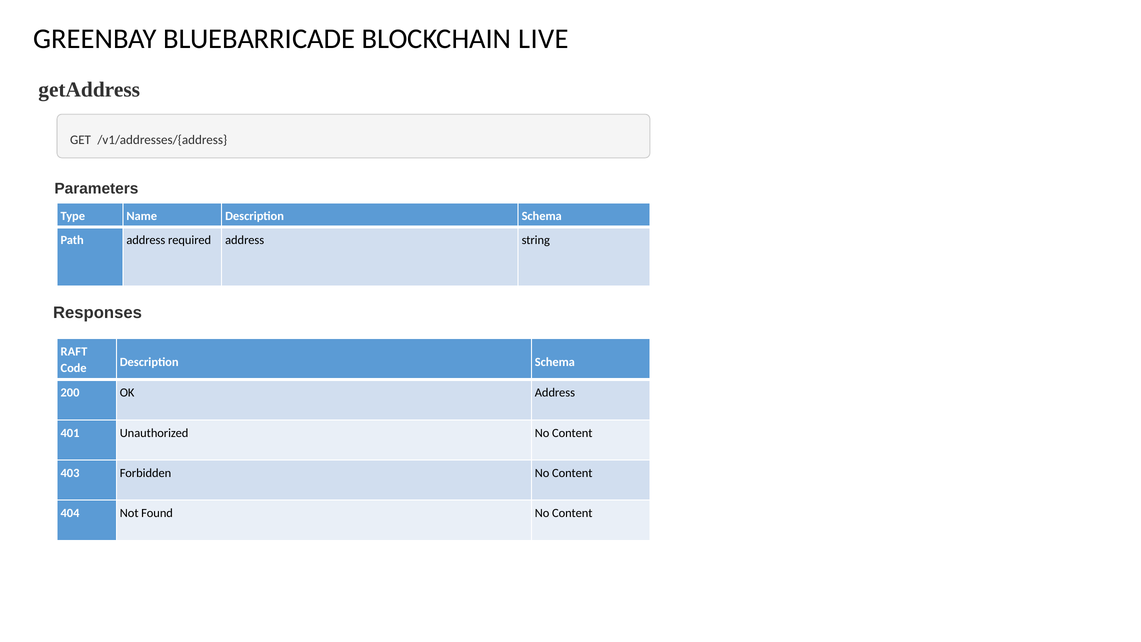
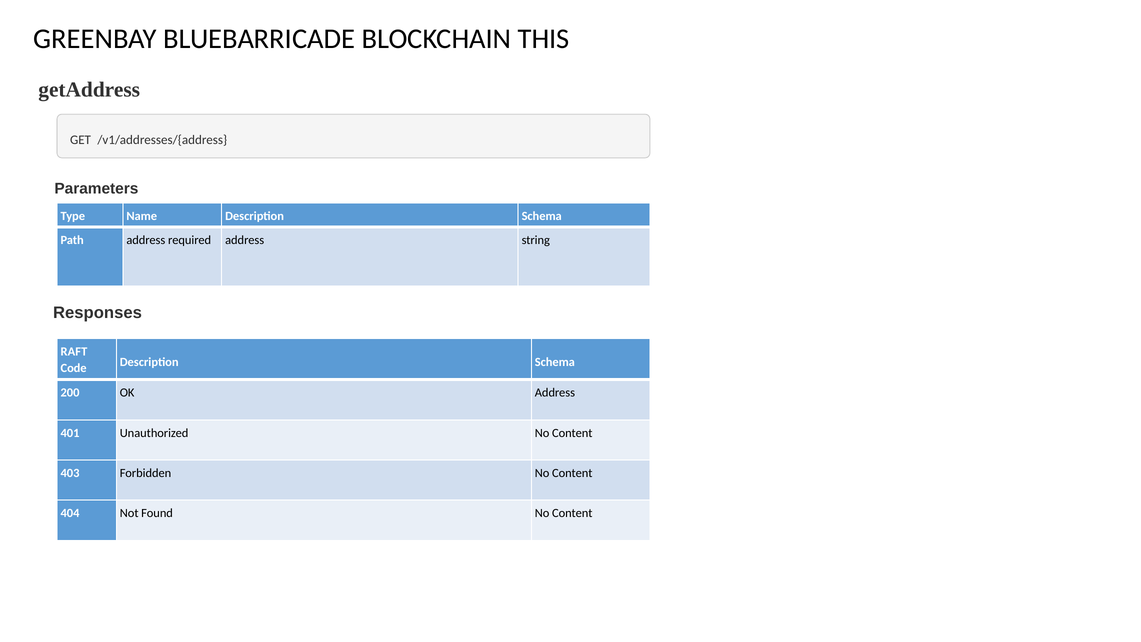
LIVE: LIVE -> THIS (544, 39)
